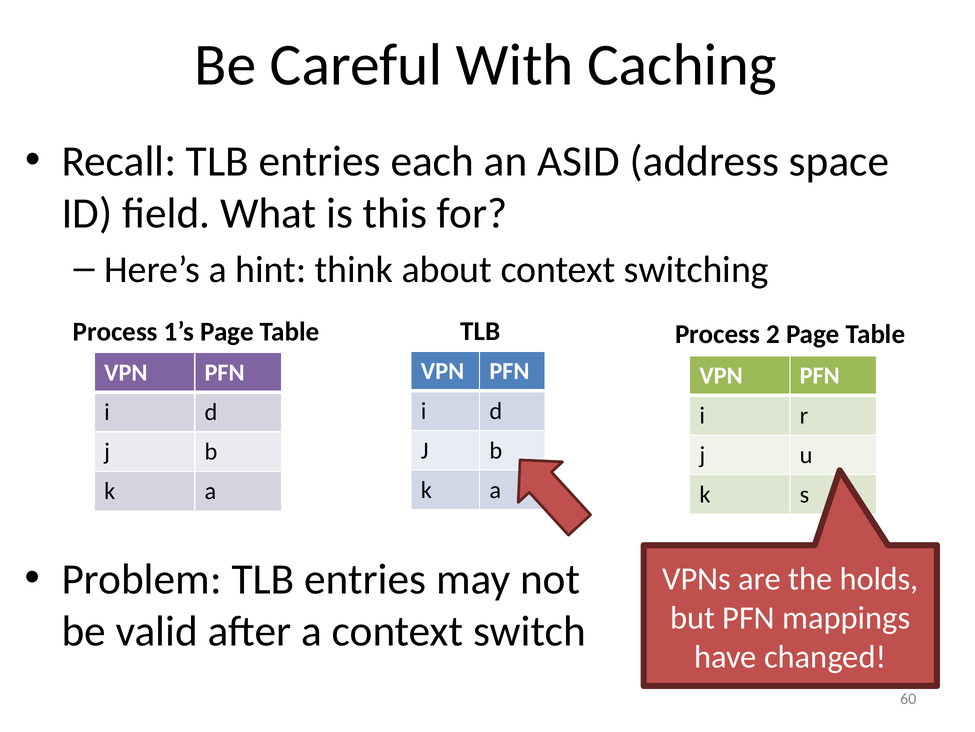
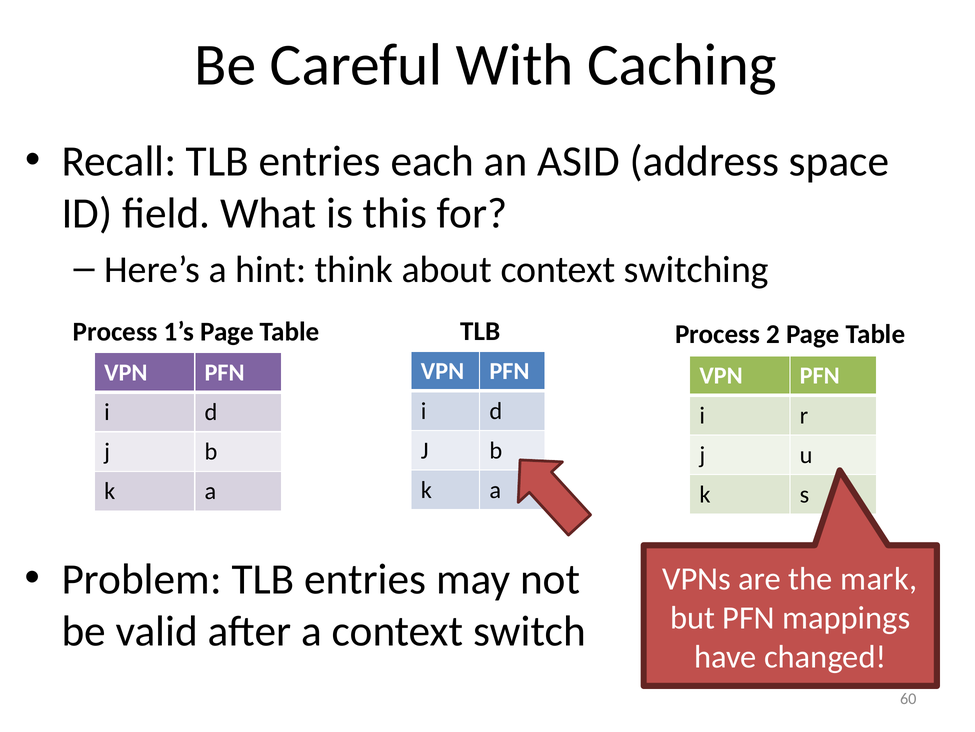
holds: holds -> mark (879, 578)
